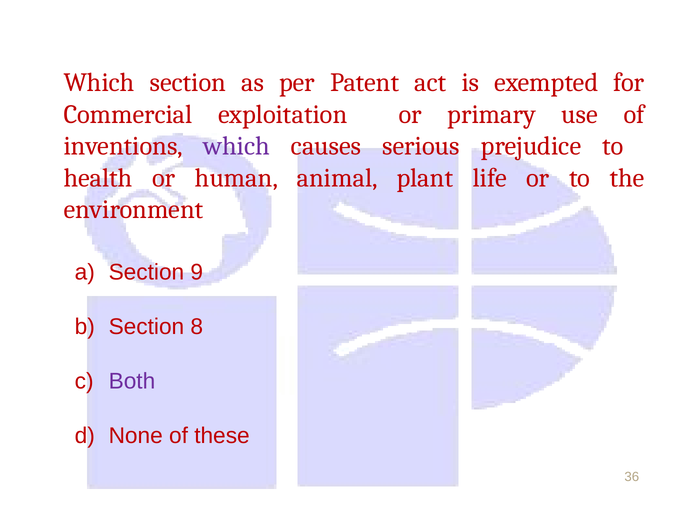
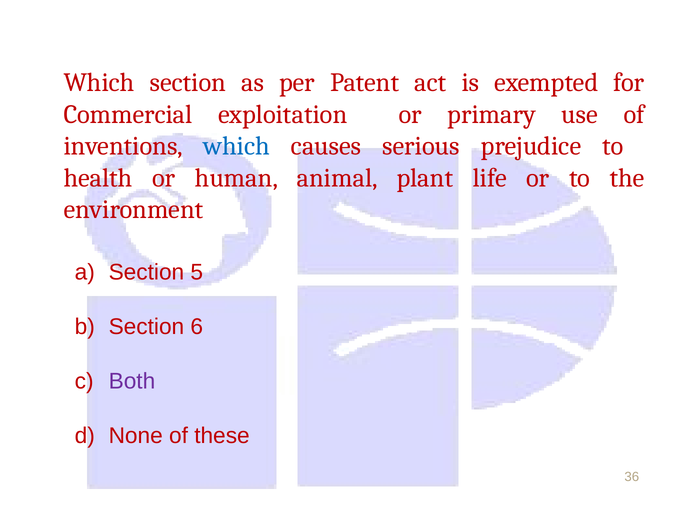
which colour: purple -> blue (237, 146)
9: 9 -> 5 (197, 272)
8: 8 -> 6 (197, 327)
